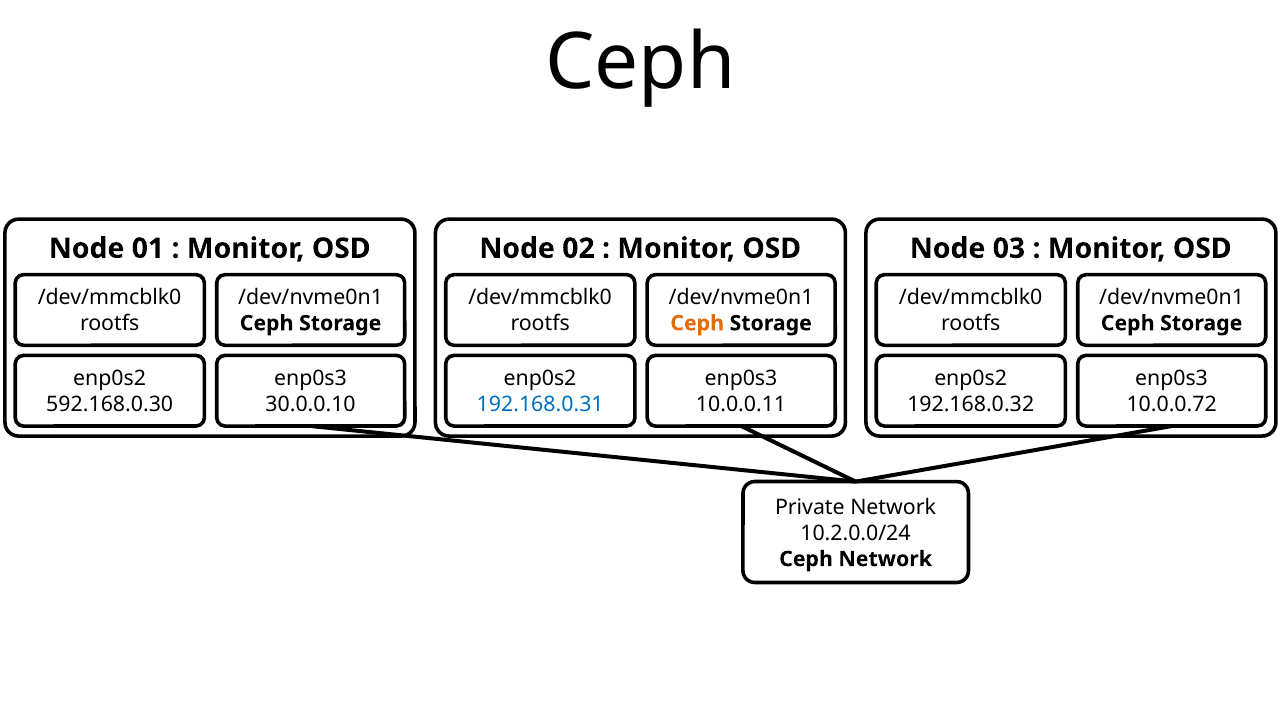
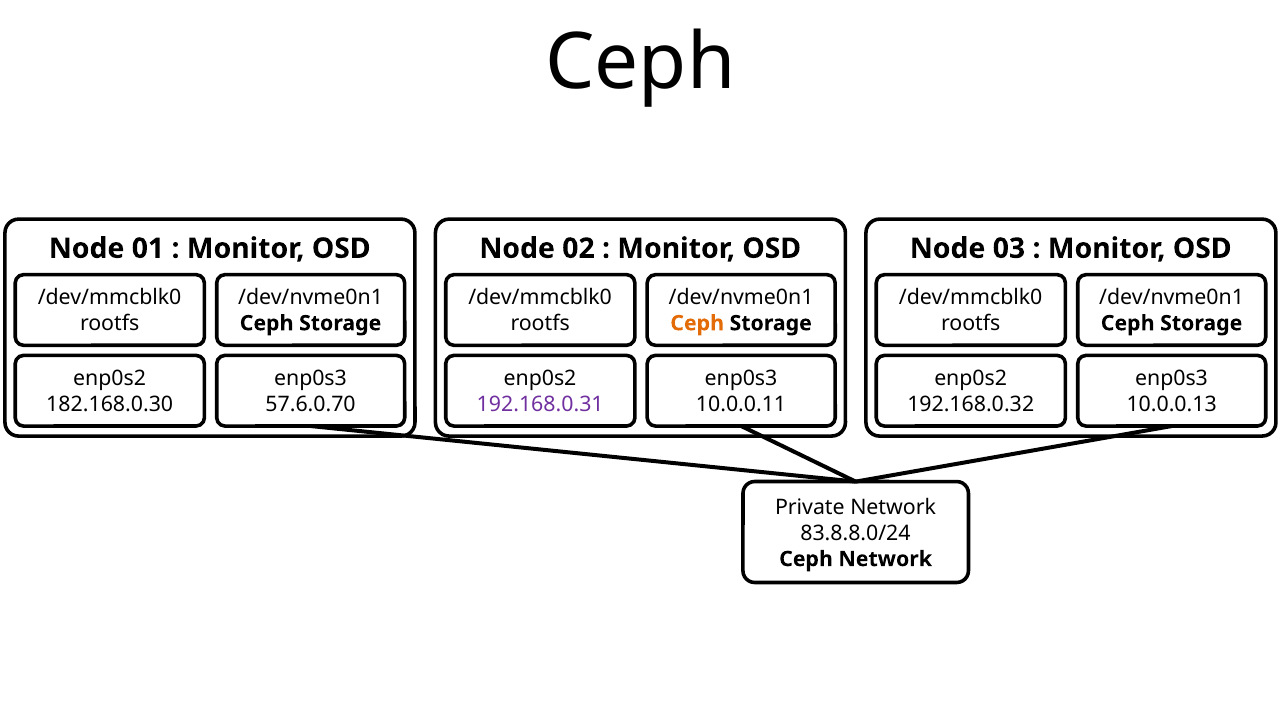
592.168.0.30: 592.168.0.30 -> 182.168.0.30 (110, 404)
30.0.0.10: 30.0.0.10 -> 57.6.0.70 (311, 404)
192.168.0.31 colour: blue -> purple (540, 404)
10.0.0.72: 10.0.0.72 -> 10.0.0.13 (1172, 404)
10.2.0.0/24: 10.2.0.0/24 -> 83.8.8.0/24 (856, 533)
